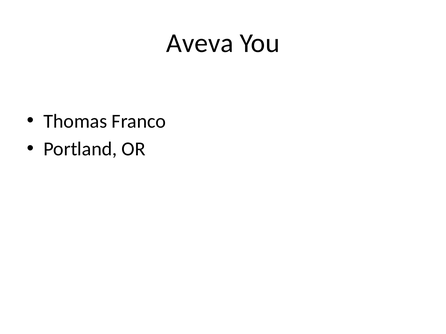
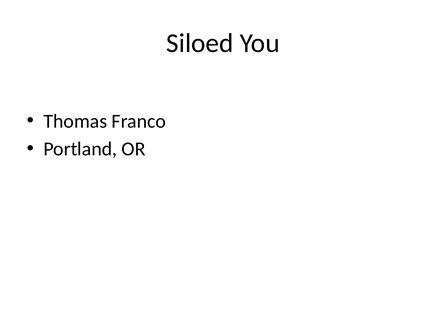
Aveva: Aveva -> Siloed (200, 43)
